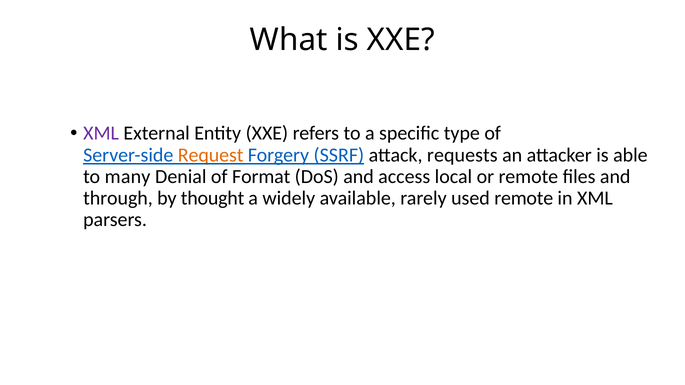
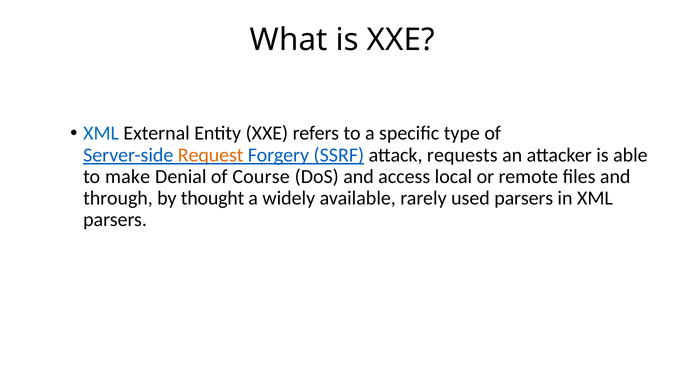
XML colour: purple -> blue (101, 133)
many: many -> make (128, 177)
Format: Format -> Course (261, 177)
used remote: remote -> parsers (524, 198)
